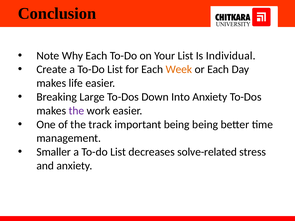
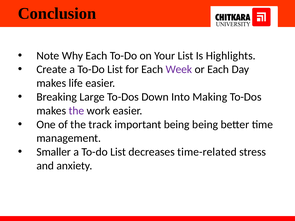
Individual: Individual -> Highlights (231, 56)
Week colour: orange -> purple (179, 69)
Into Anxiety: Anxiety -> Making (210, 97)
solve-related: solve-related -> time-related (207, 152)
